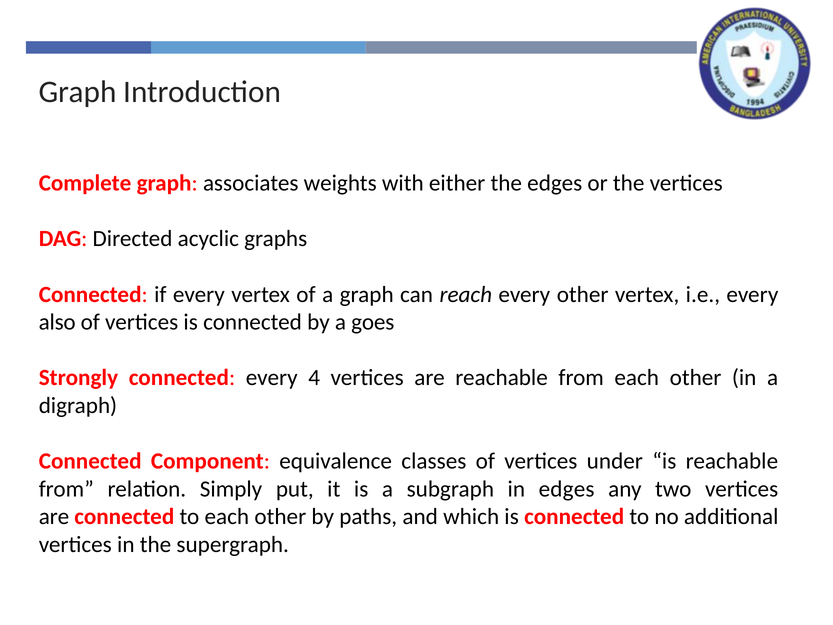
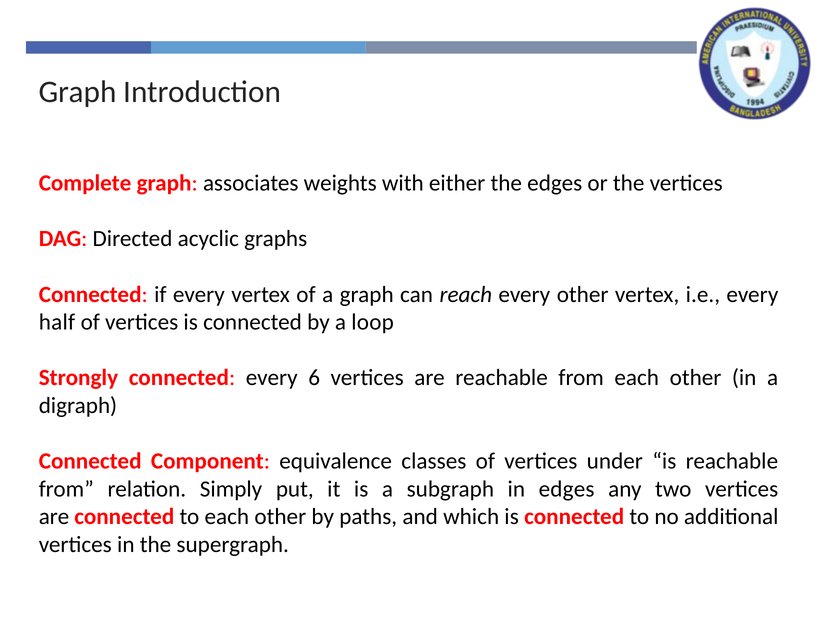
also: also -> half (57, 322)
goes: goes -> loop (373, 322)
4: 4 -> 6 (314, 378)
